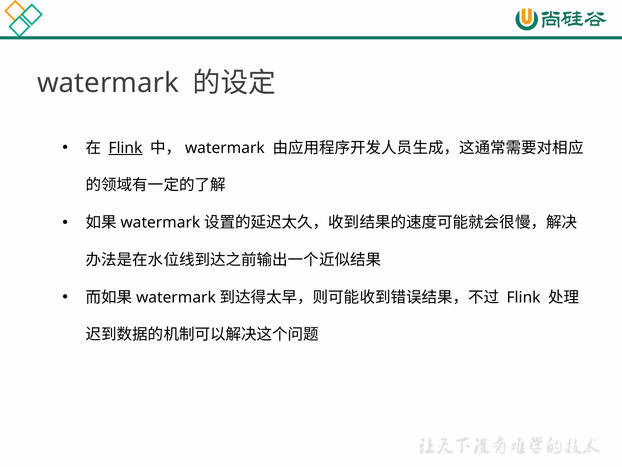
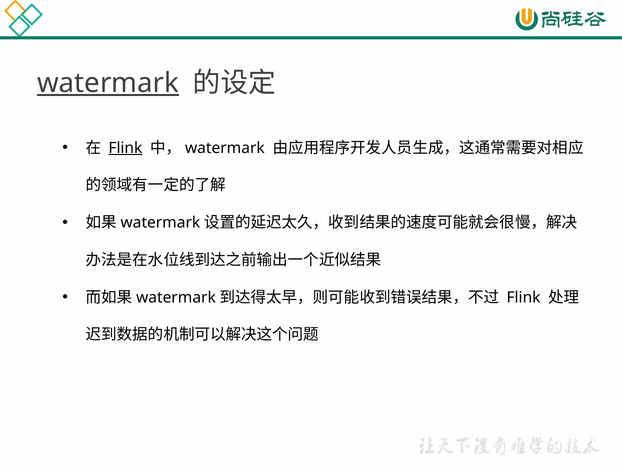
watermark underline: none -> present (108, 83)
